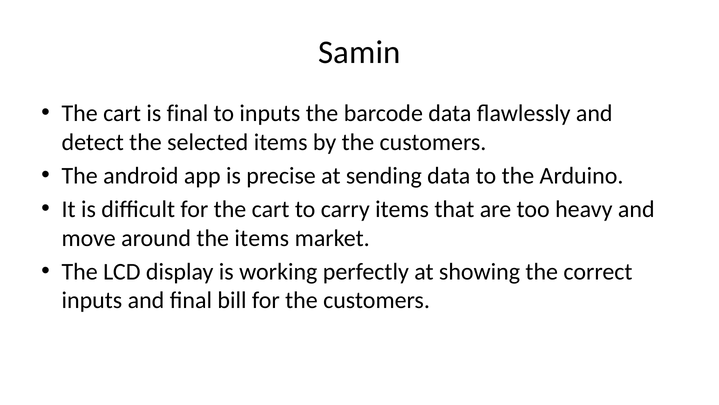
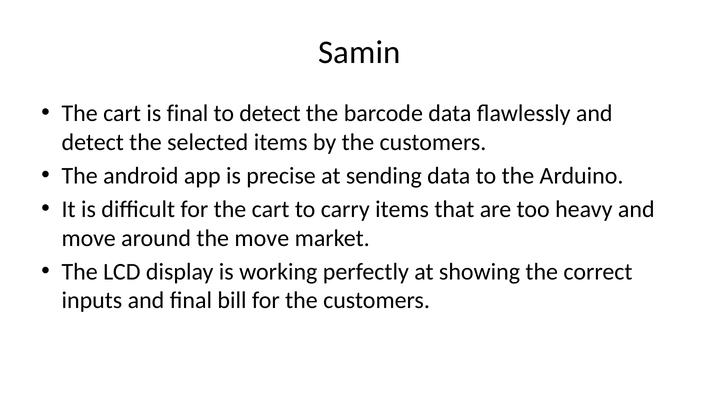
to inputs: inputs -> detect (270, 113)
the items: items -> move (262, 238)
